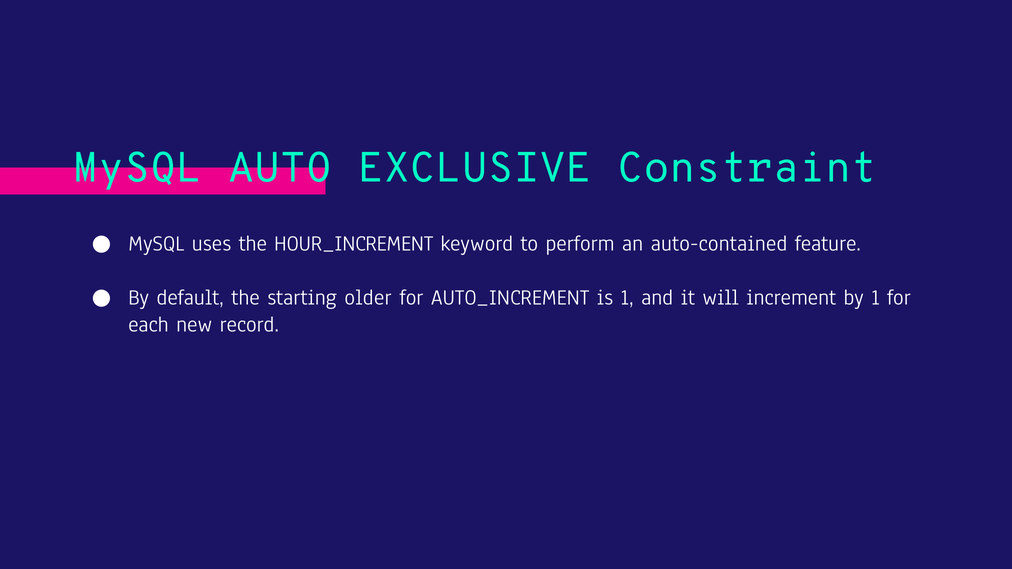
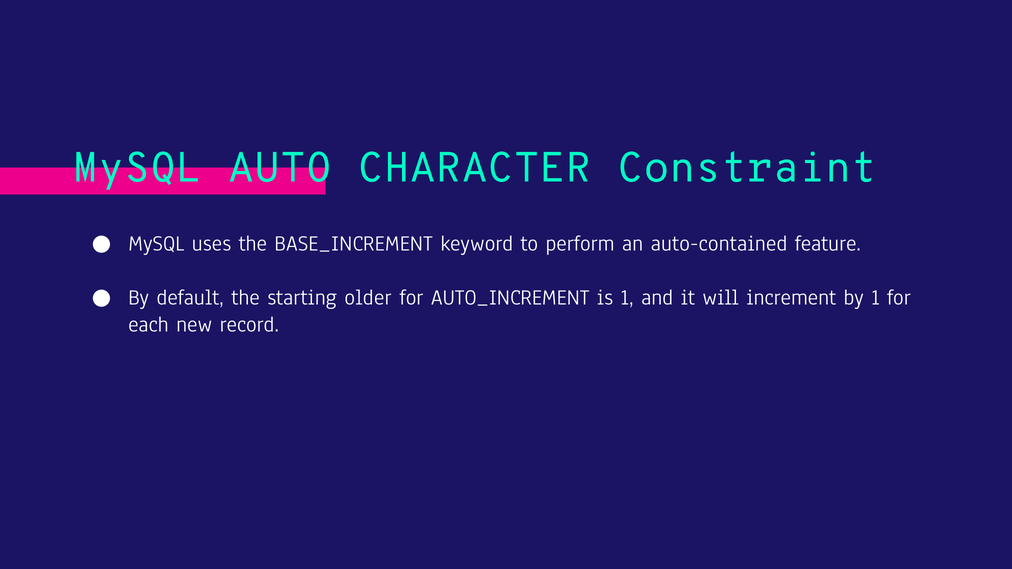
EXCLUSIVE: EXCLUSIVE -> CHARACTER (475, 168)
HOUR_INCREMENT: HOUR_INCREMENT -> BASE_INCREMENT (354, 244)
